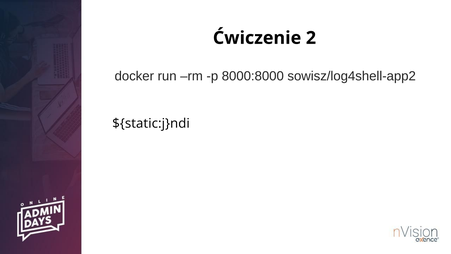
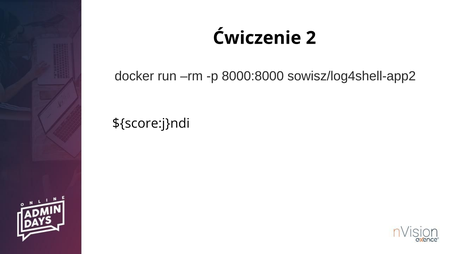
${static:j}ndi: ${static:j}ndi -> ${score:j}ndi (151, 123)
